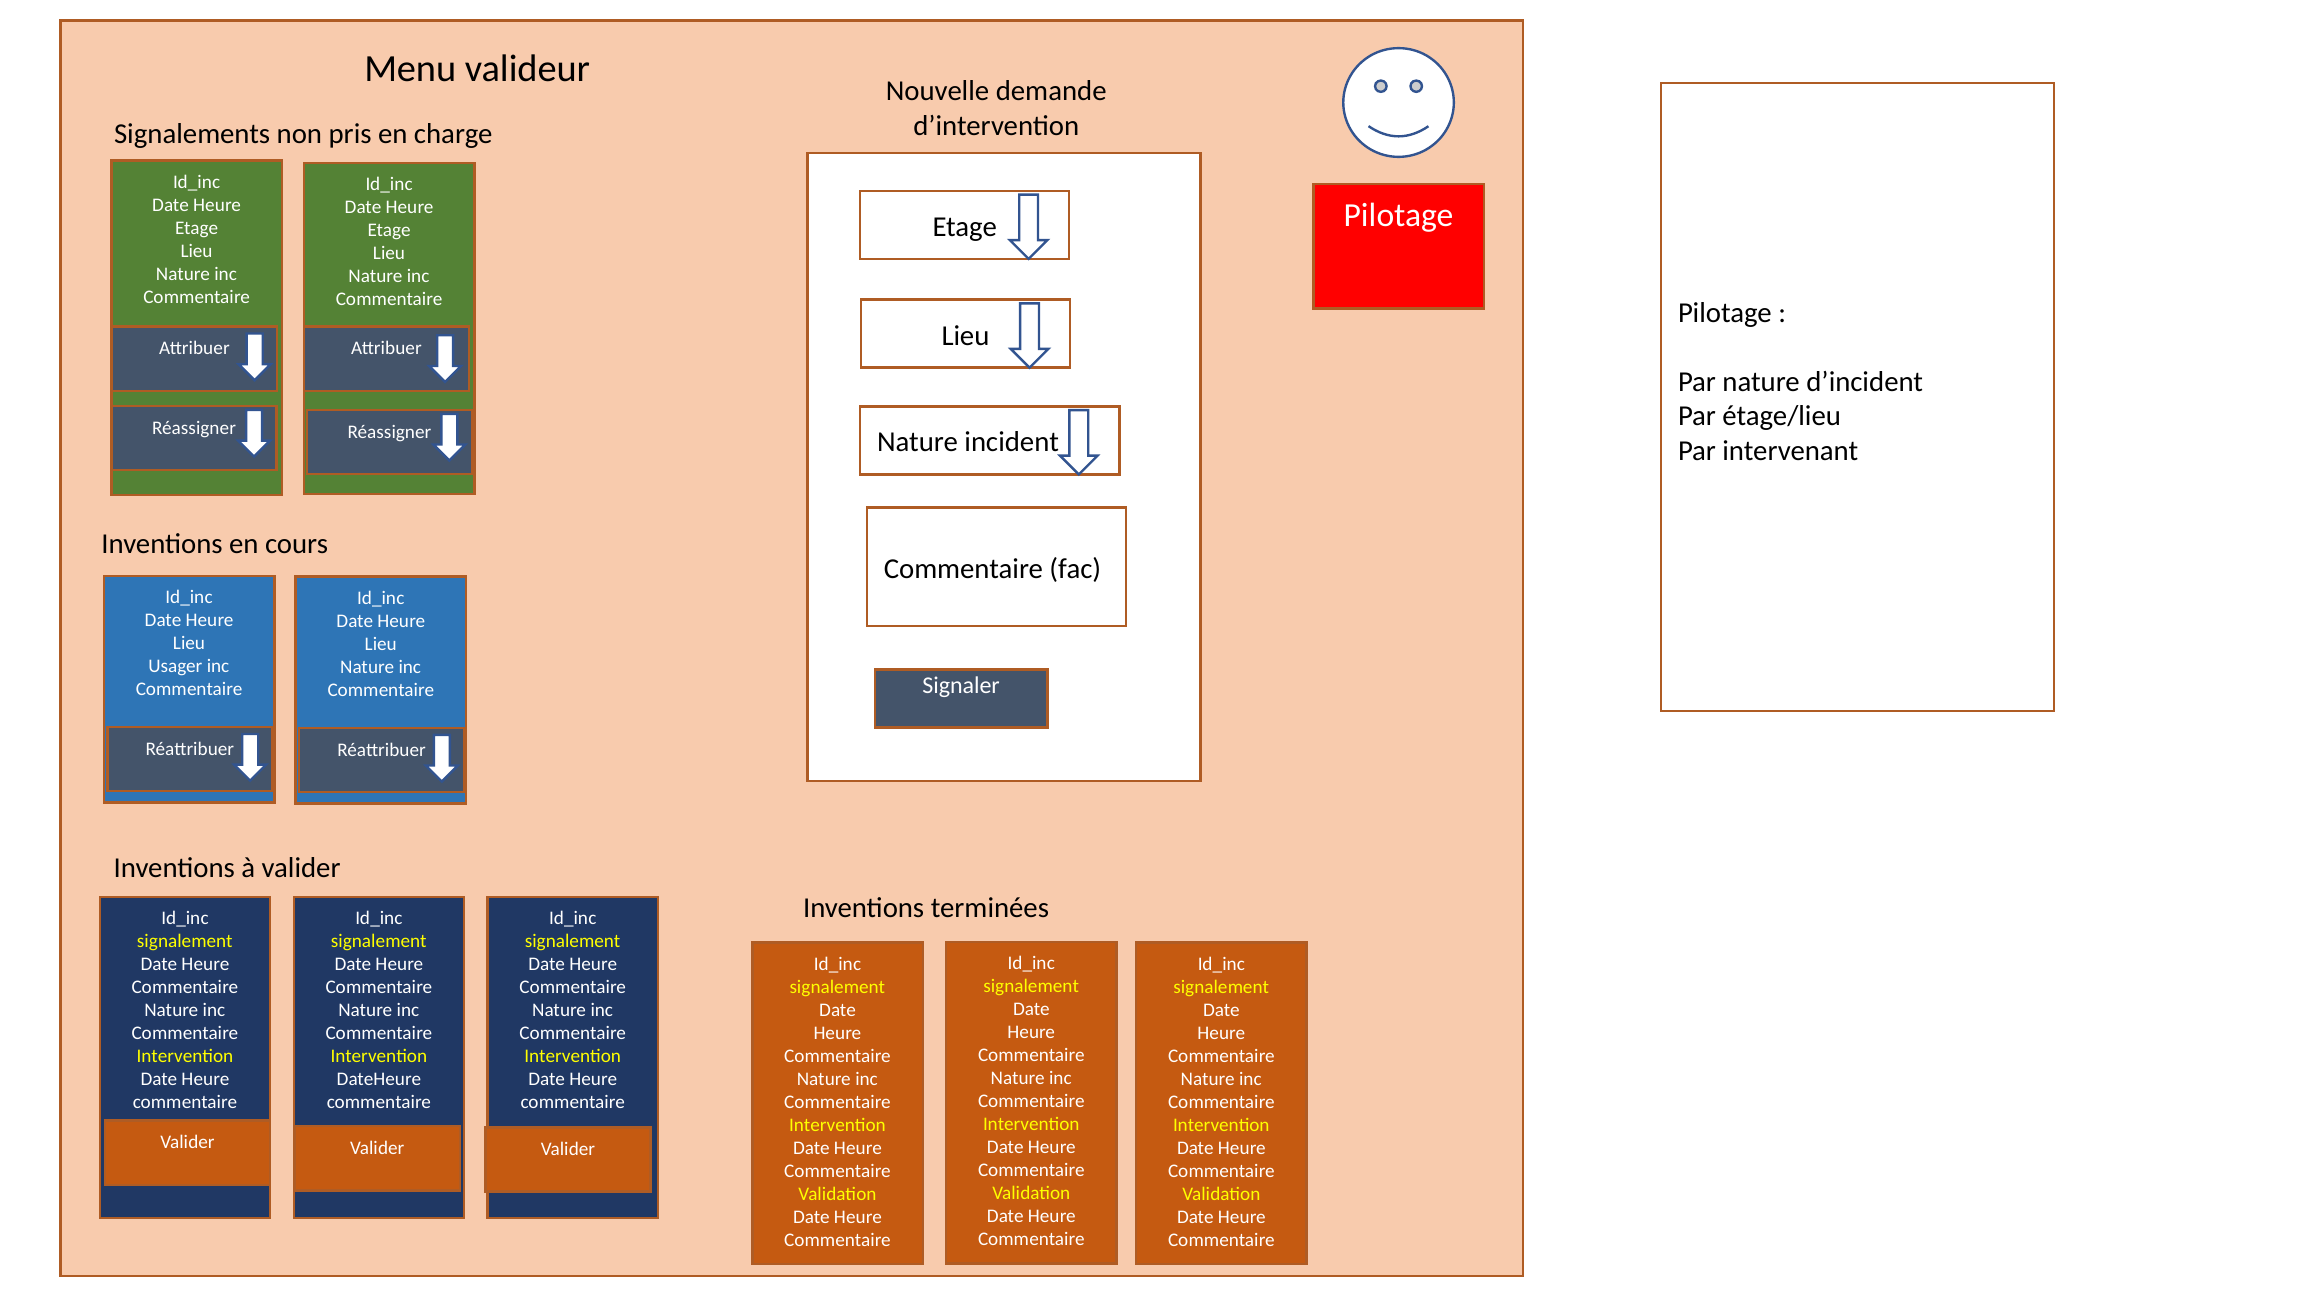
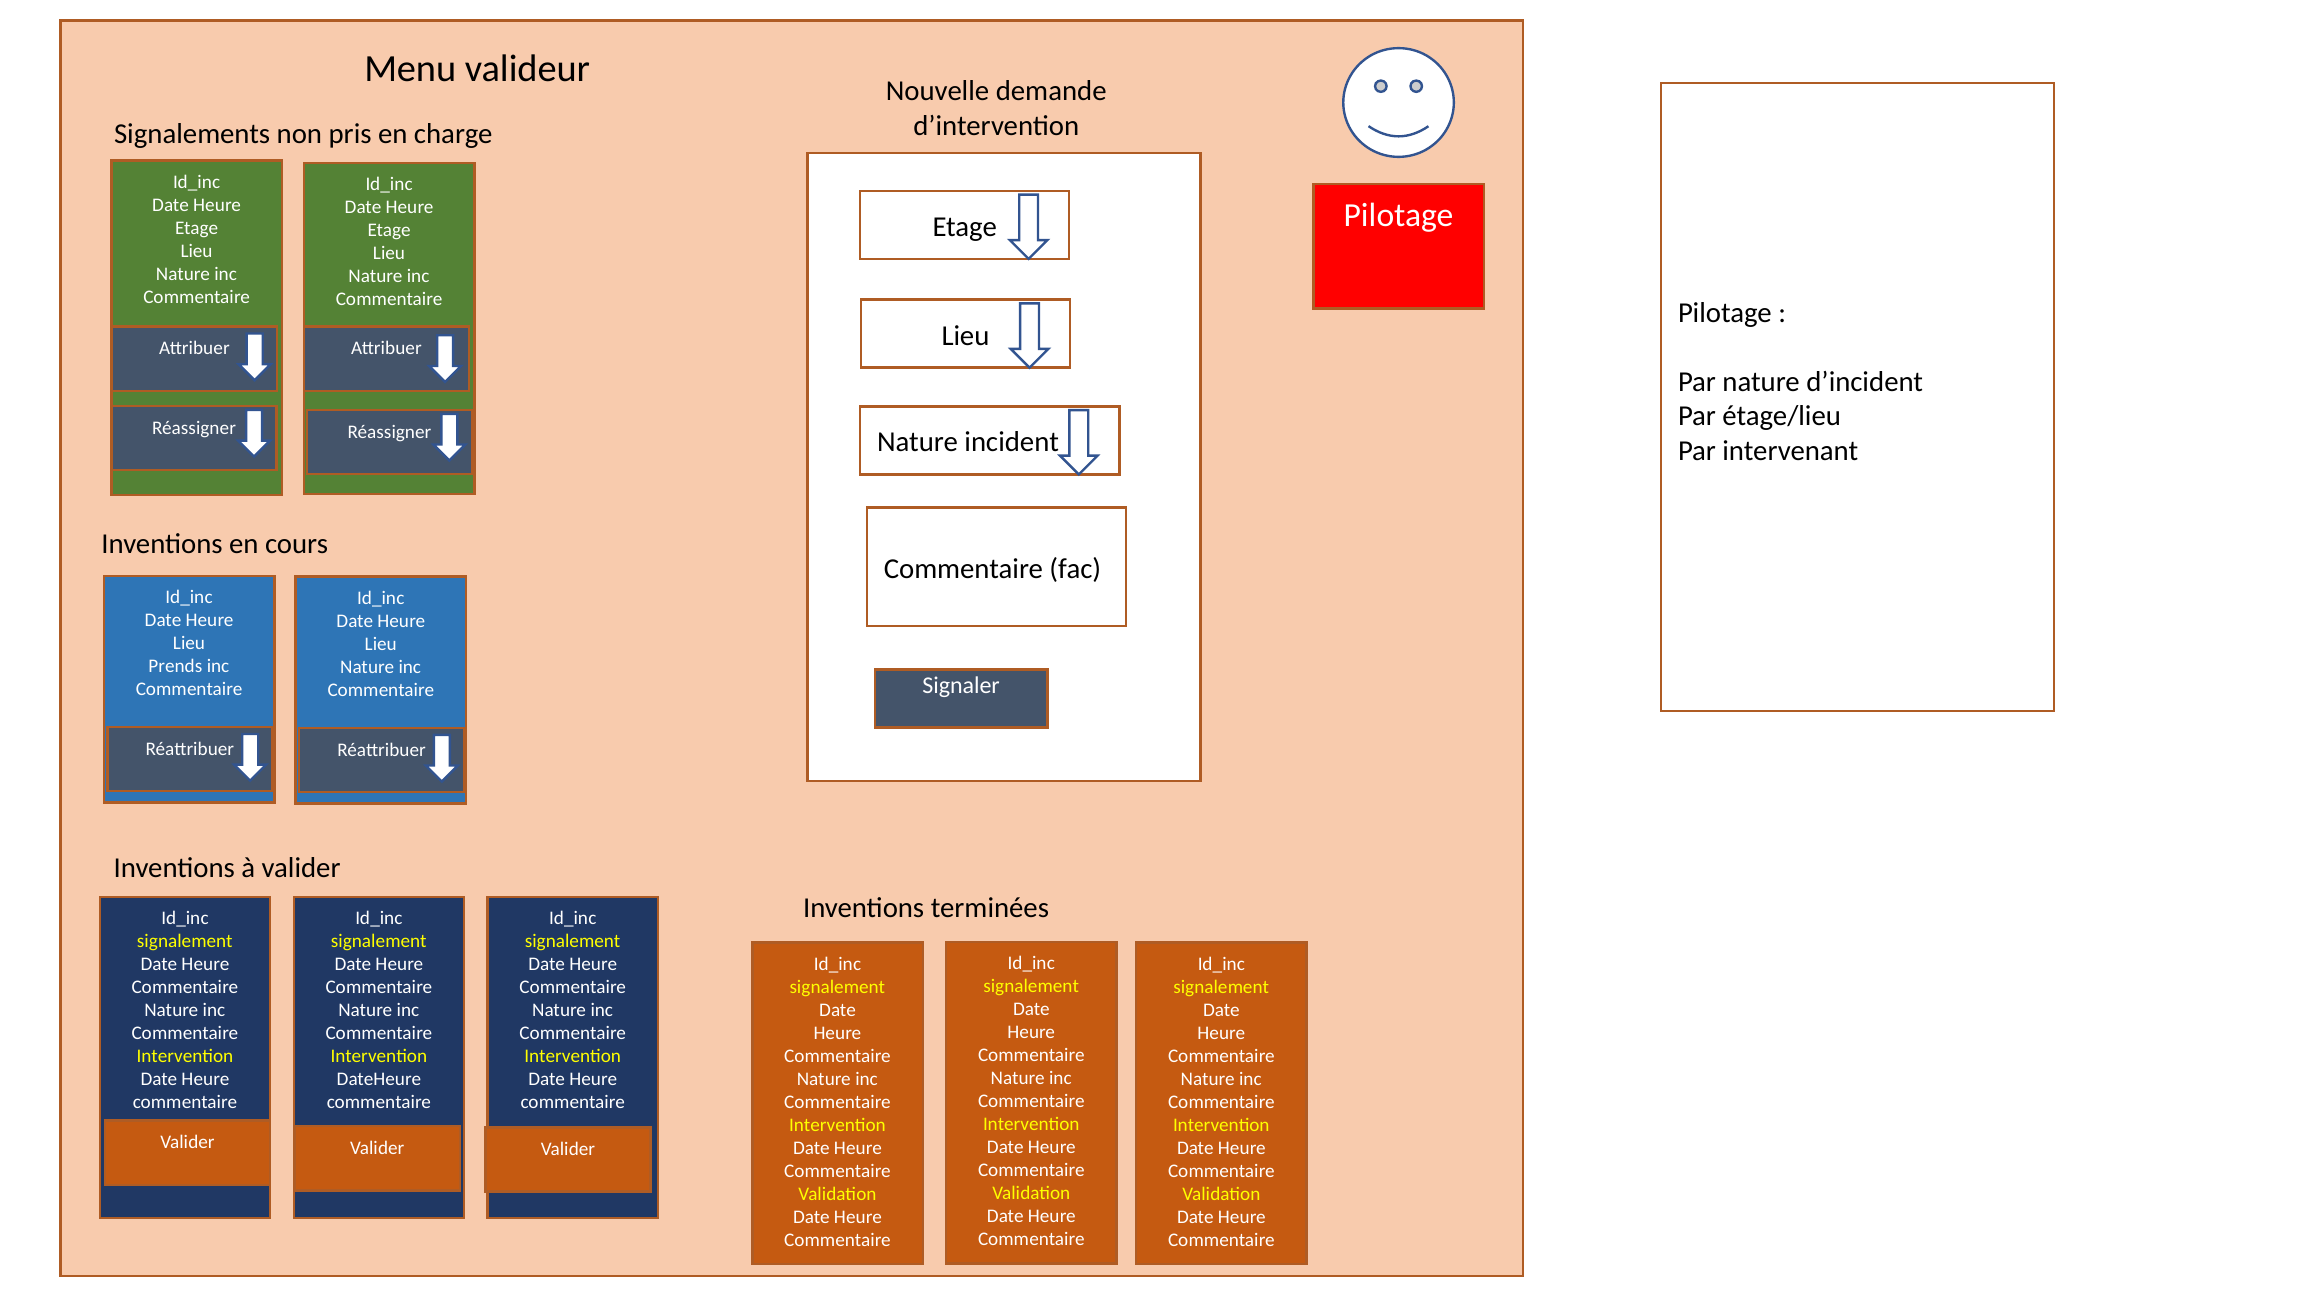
Usager: Usager -> Prends (175, 666)
